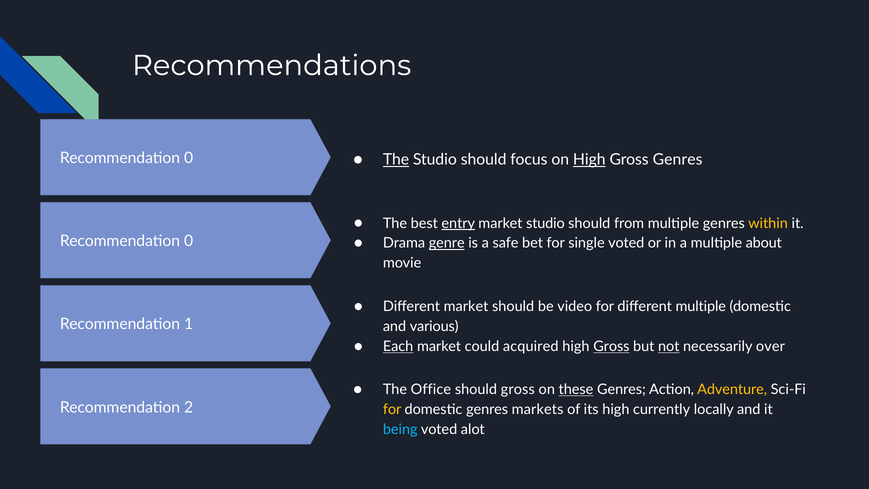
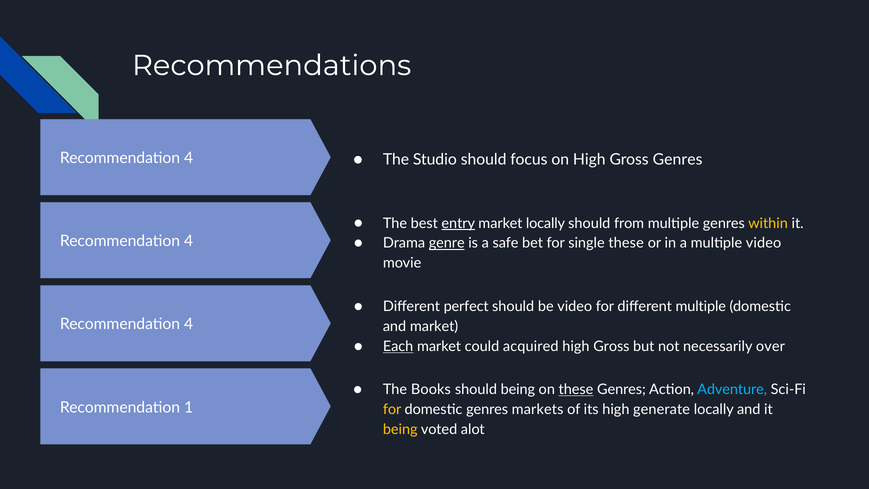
0: 0 -> 4 (189, 158)
The underline: present -> none (396, 160)
High underline: present -> none (589, 160)
market studio: studio -> locally (545, 223)
0: 0 -> 4 (189, 241)
single voted: voted -> these (626, 243)
multiple about: about -> video (764, 243)
Different market: market -> perfect (466, 306)
1: 1 -> 4 (189, 324)
and various: various -> market (434, 326)
Gross underline: present -> none (611, 346)
not underline: present -> none (669, 346)
Office: Office -> Books (431, 389)
should gross: gross -> being (518, 389)
Adventure colour: yellow -> light blue (732, 389)
2: 2 -> 1 (189, 407)
currently: currently -> generate (662, 409)
being colour: light blue -> yellow (400, 429)
